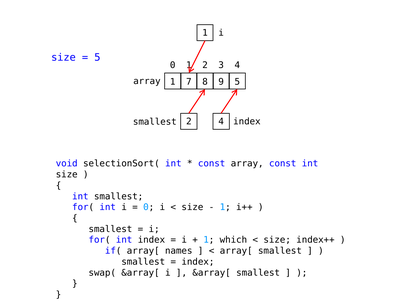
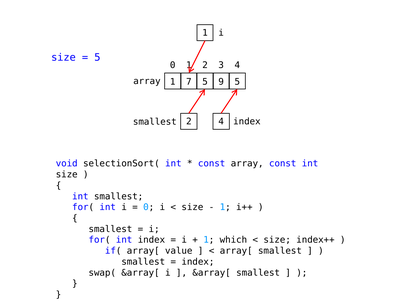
7 8: 8 -> 5 (205, 82)
names: names -> value (179, 251)
